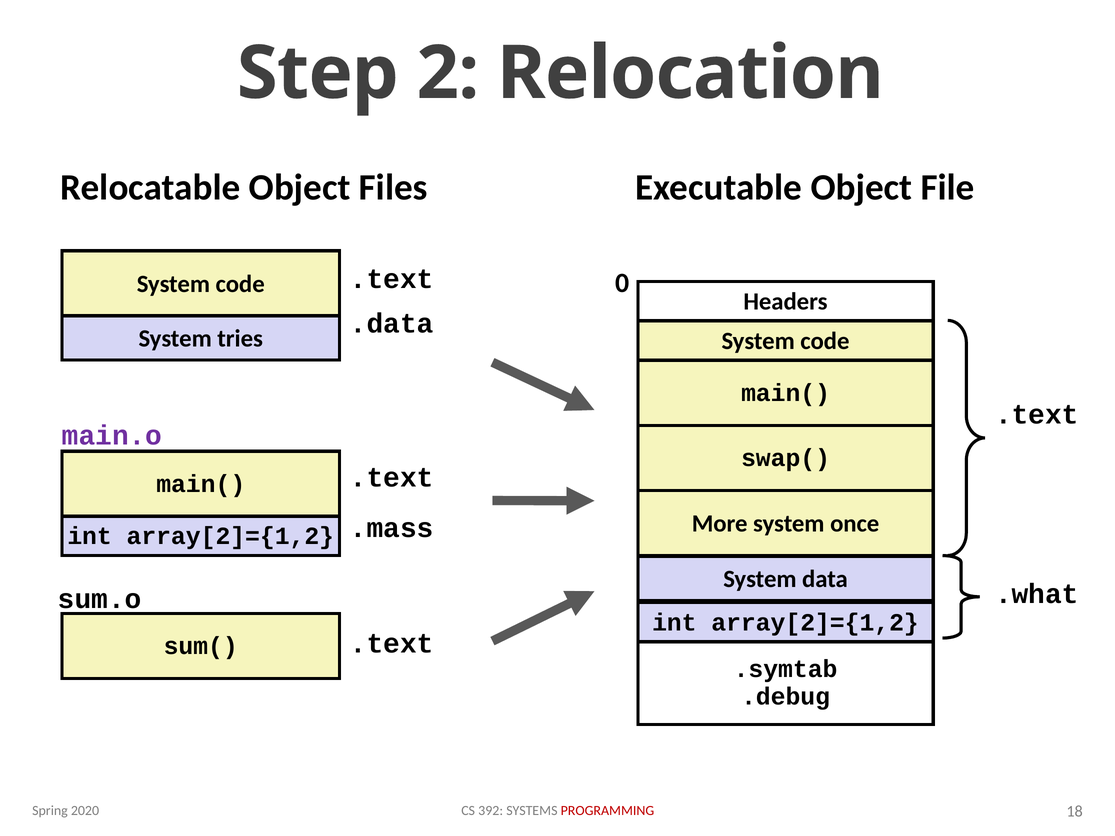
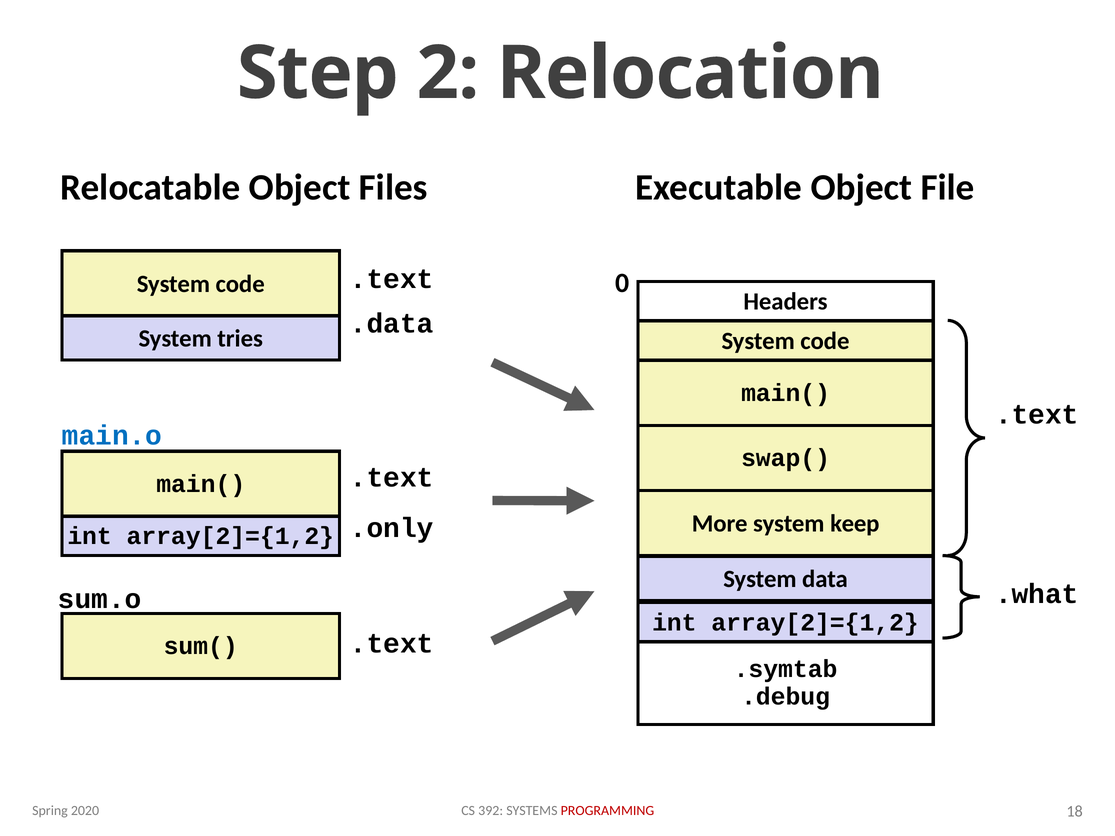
main.o colour: purple -> blue (112, 436)
once: once -> keep (855, 524)
.mass: .mass -> .only (392, 528)
